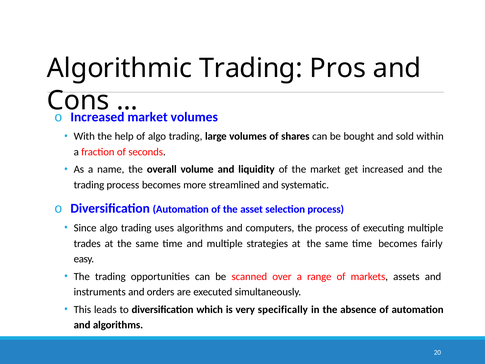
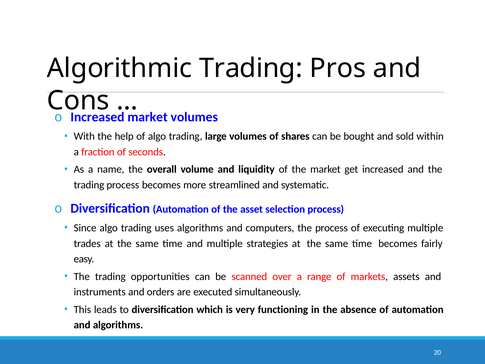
specifically: specifically -> functioning (283, 309)
